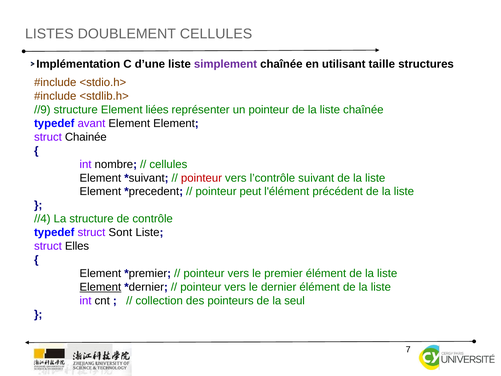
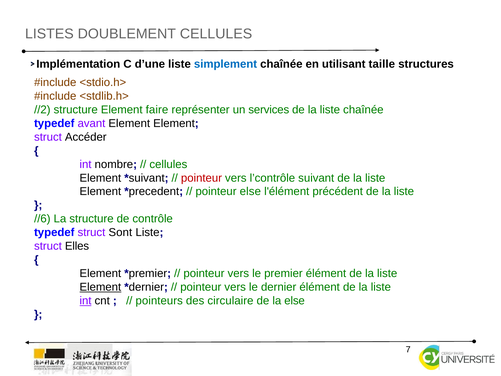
simplement colour: purple -> blue (226, 64)
//9: //9 -> //2 (42, 110)
liées: liées -> faire (157, 110)
un pointeur: pointeur -> services (269, 110)
Chainée: Chainée -> Accéder (86, 137)
pointeur peut: peut -> else (250, 191)
//4: //4 -> //6 (42, 219)
int underline: none -> present (86, 300)
collection: collection -> pointeurs (159, 300)
pointeurs: pointeurs -> circulaire (230, 300)
la seul: seul -> else (295, 300)
